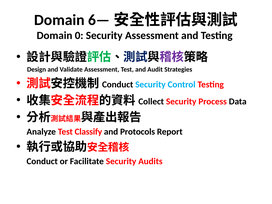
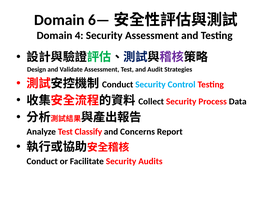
0: 0 -> 4 (79, 35)
Protocols: Protocols -> Concerns (138, 132)
